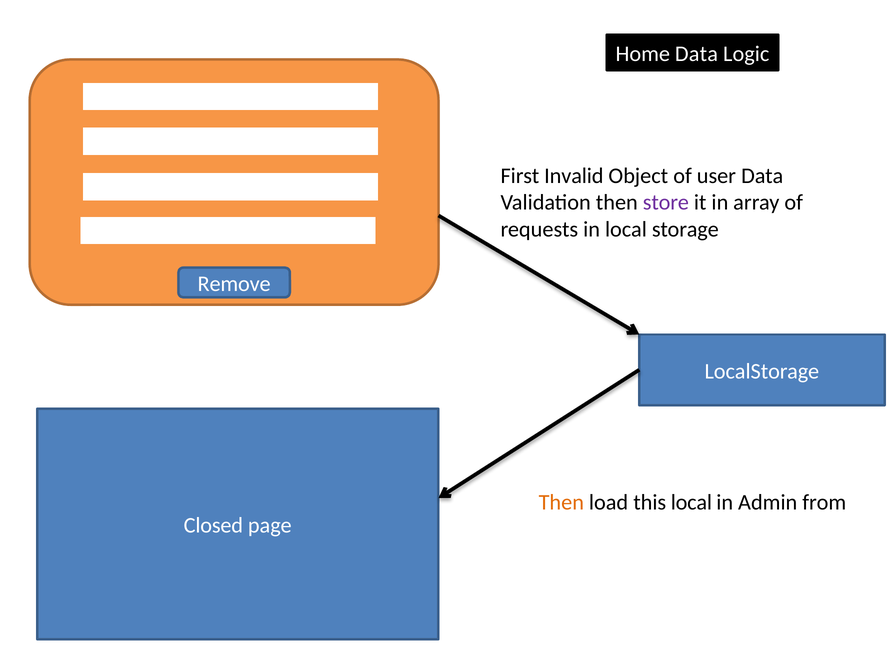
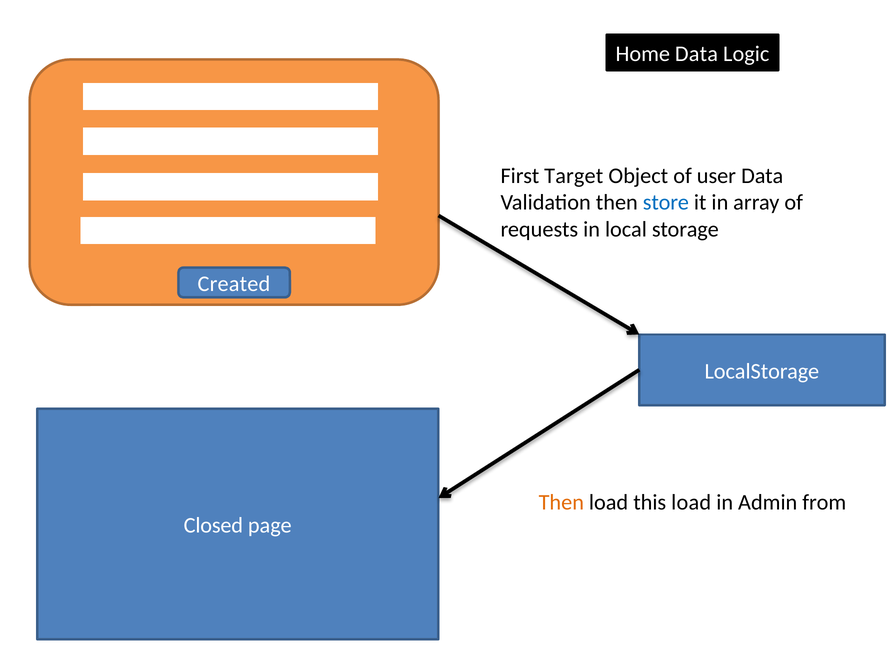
Invalid: Invalid -> Target (574, 176)
store colour: purple -> blue (666, 203)
Remove: Remove -> Created (234, 284)
this local: local -> load (691, 502)
